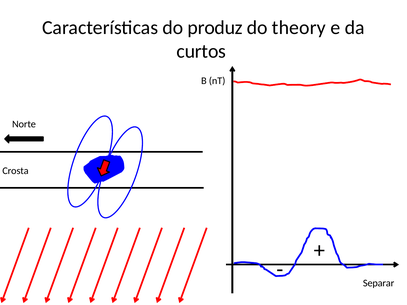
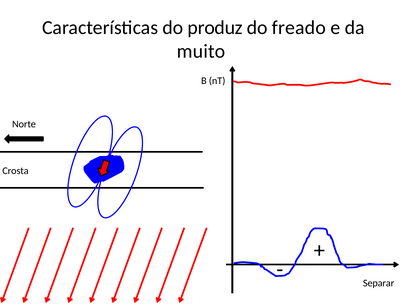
theory: theory -> freado (299, 28)
curtos: curtos -> muito (201, 51)
